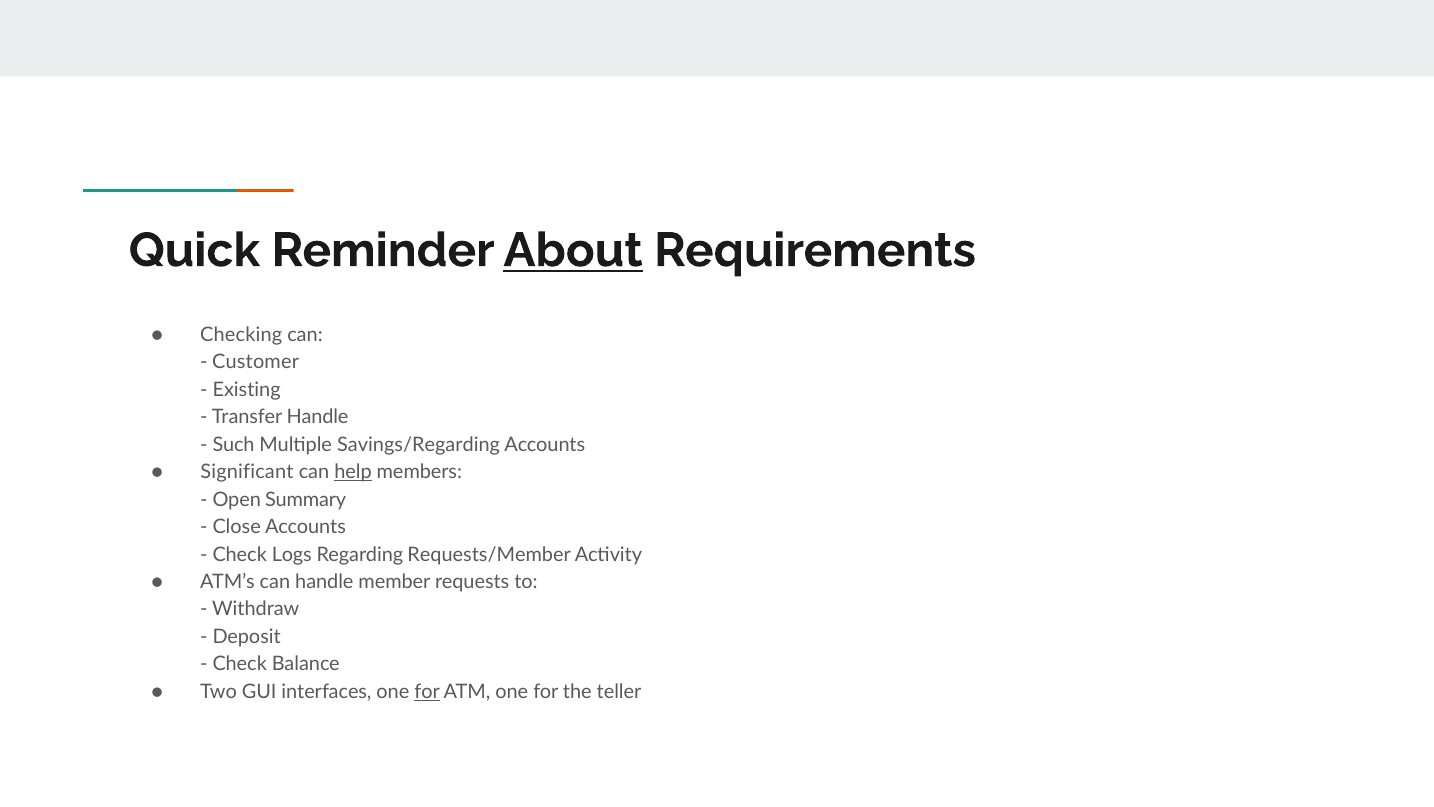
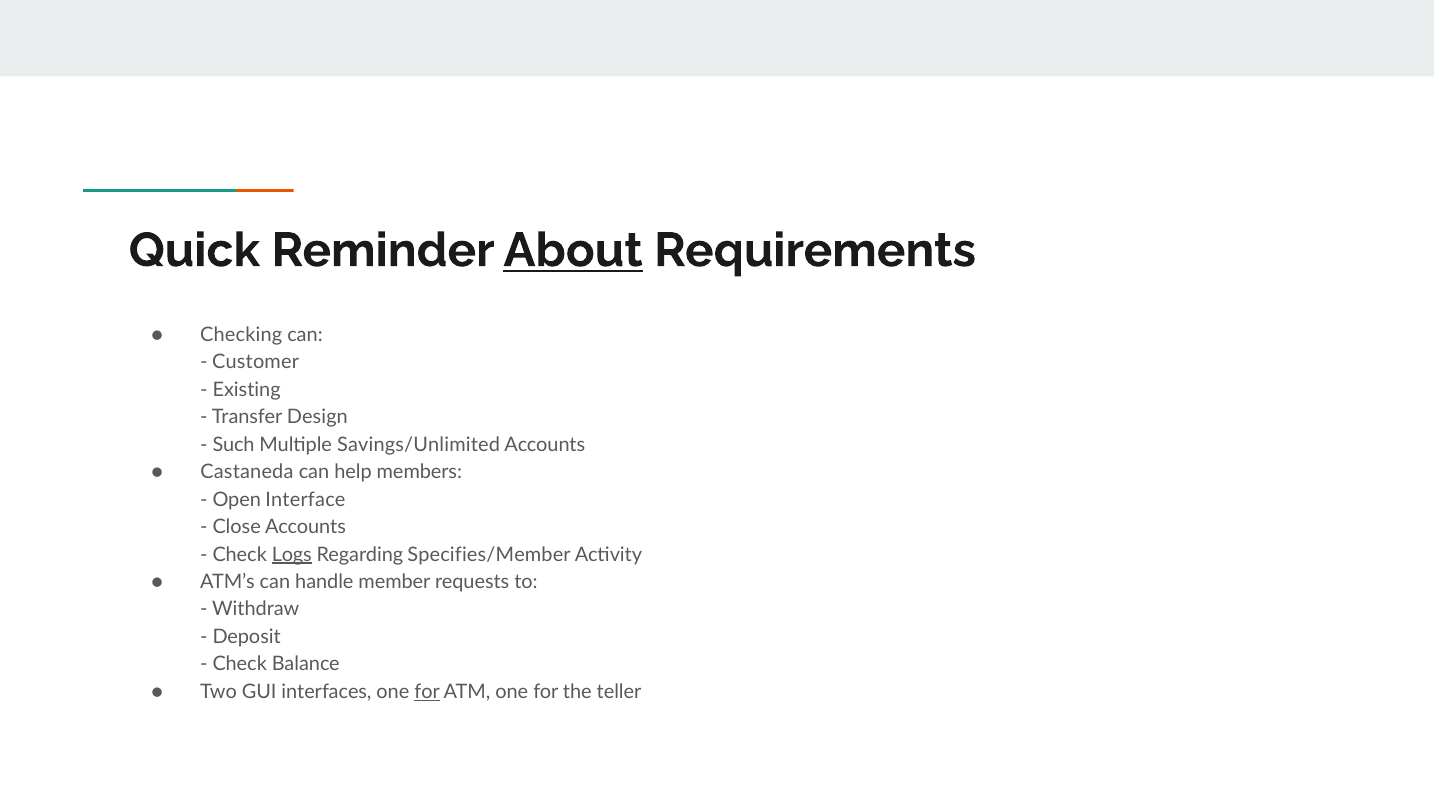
Transfer Handle: Handle -> Design (317, 417)
Savings/Regarding: Savings/Regarding -> Savings/Unlimited (419, 445)
Significant: Significant -> Castaneda (247, 472)
help underline: present -> none (353, 472)
Summary: Summary -> Interface (305, 499)
Logs underline: none -> present (292, 554)
Requests/Member: Requests/Member -> Specifies/Member (489, 554)
